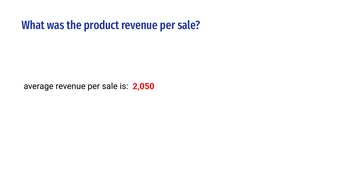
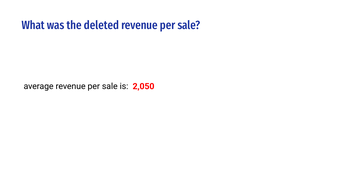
product: product -> deleted (101, 25)
